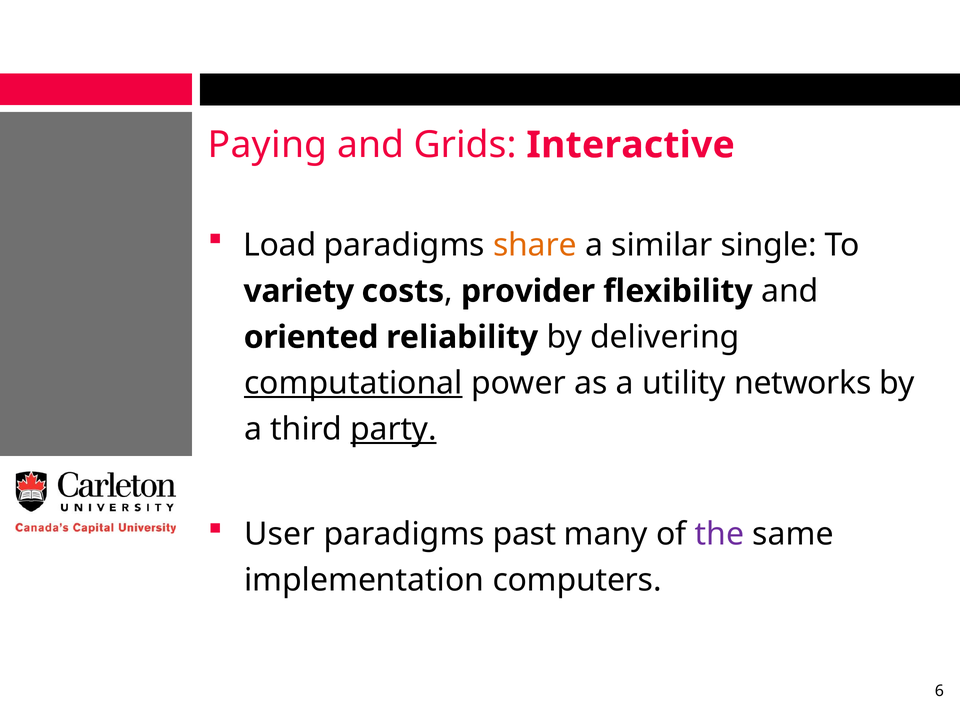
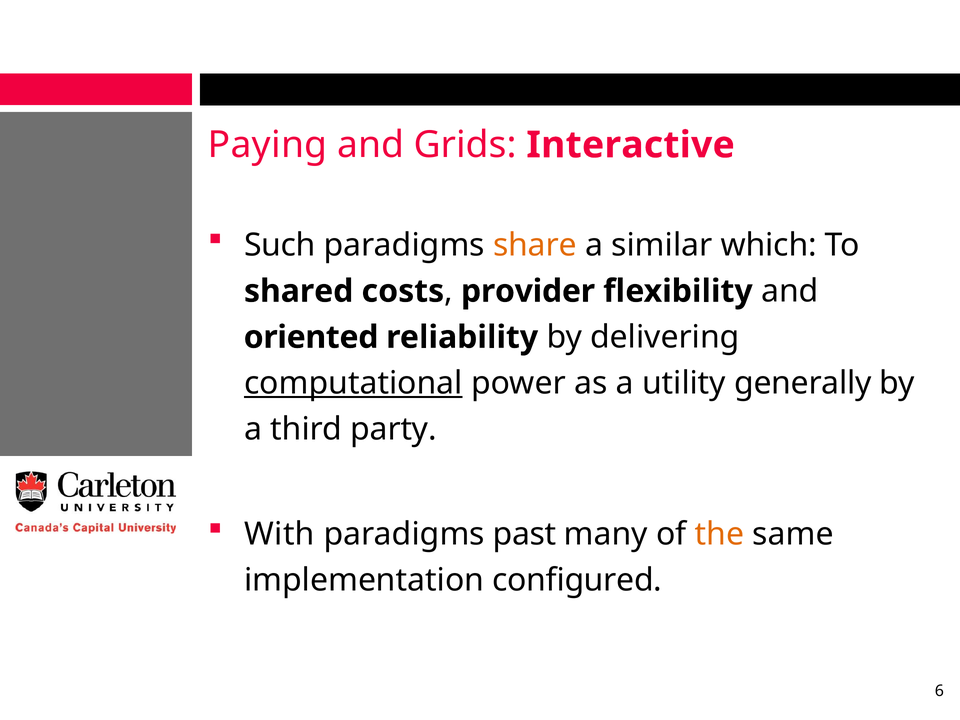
Load: Load -> Such (280, 245)
single: single -> which (769, 245)
variety: variety -> shared (299, 291)
networks: networks -> generally (803, 383)
party underline: present -> none (394, 429)
User: User -> With (280, 534)
the colour: purple -> orange (719, 534)
computers: computers -> configured (577, 580)
